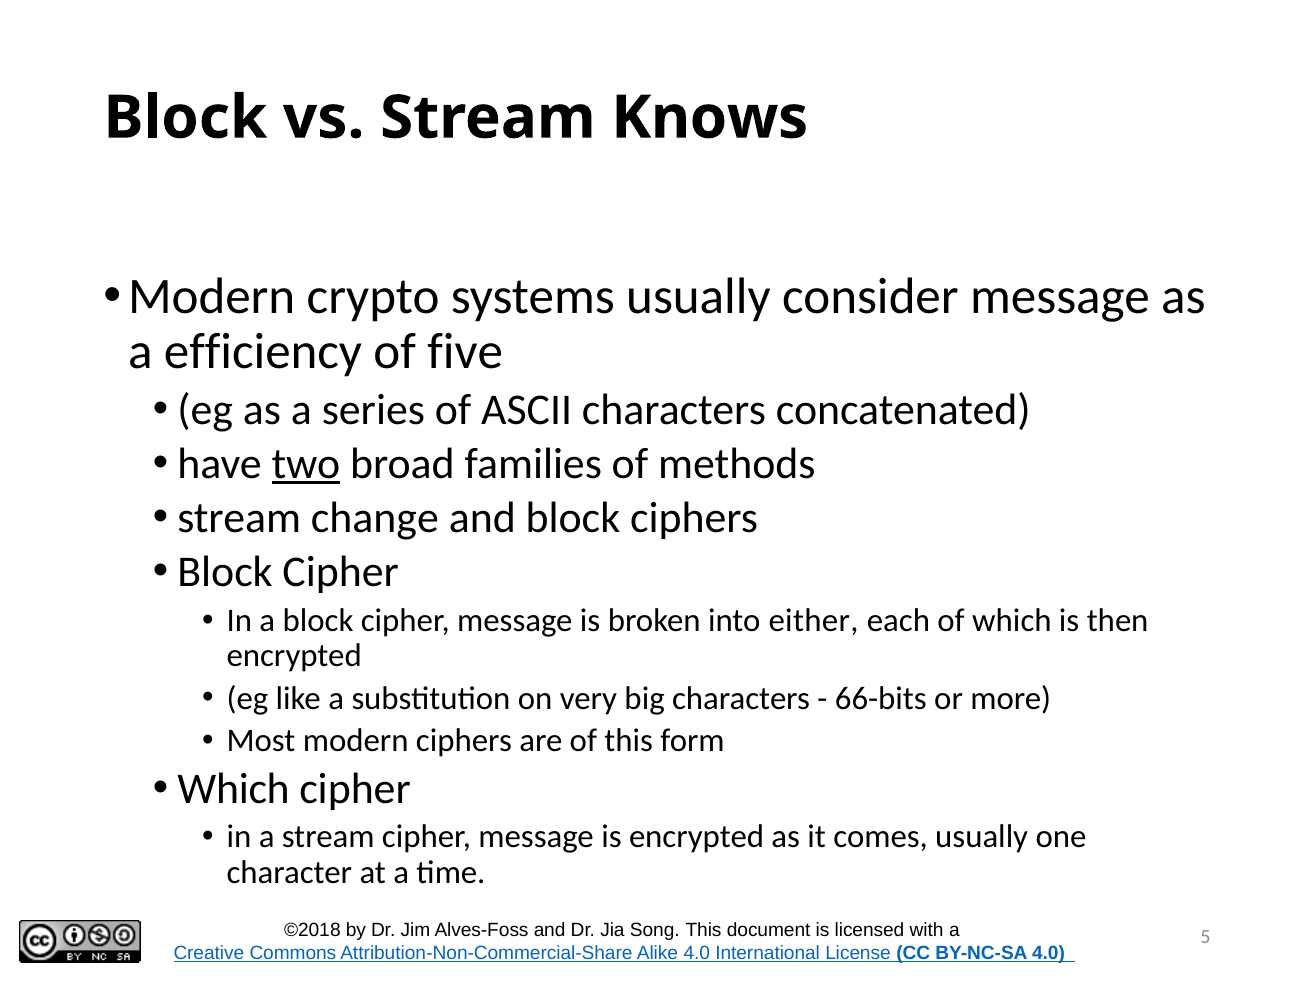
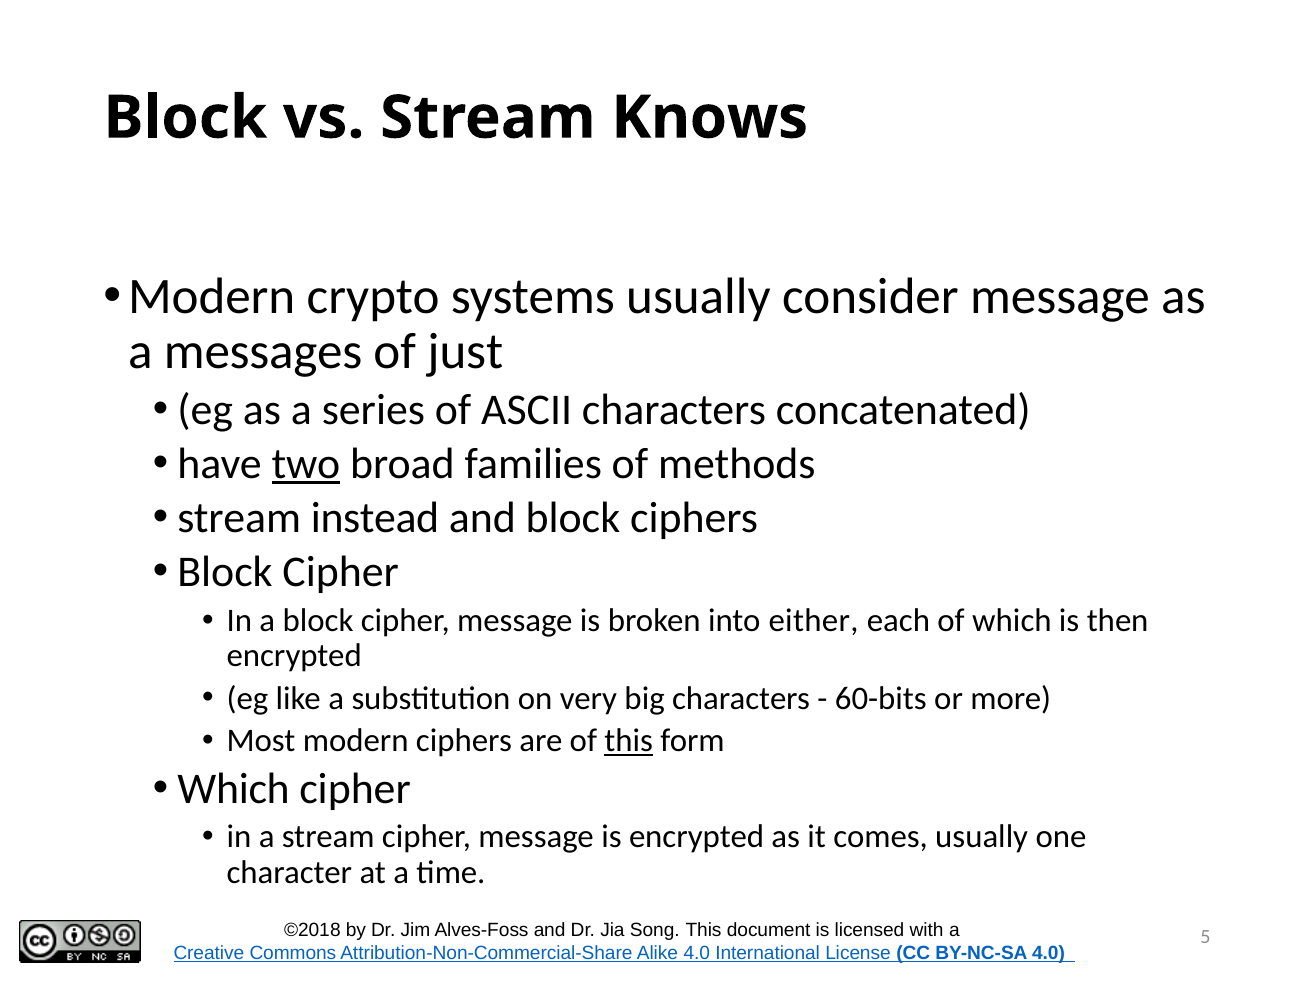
efficiency: efficiency -> messages (263, 351)
five: five -> just (465, 351)
change: change -> instead (375, 518)
66-bits: 66-bits -> 60-bits (881, 698)
this underline: none -> present (629, 740)
